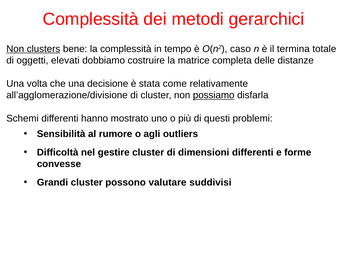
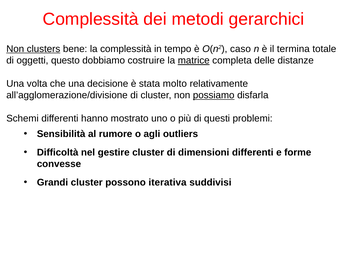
elevati: elevati -> questo (65, 61)
matrice underline: none -> present (194, 61)
come: come -> molto (175, 84)
valutare: valutare -> iterativa (168, 183)
